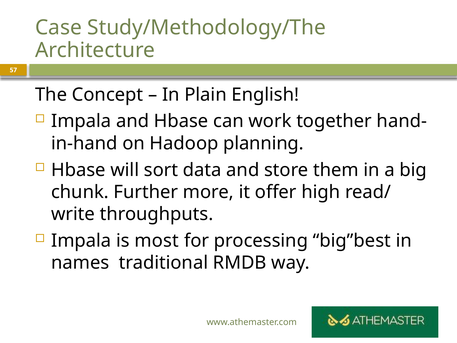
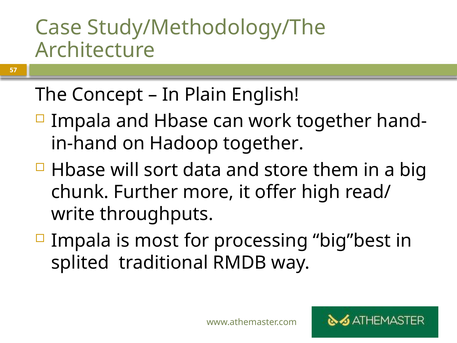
Hadoop planning: planning -> together (263, 143)
names: names -> splited (80, 263)
